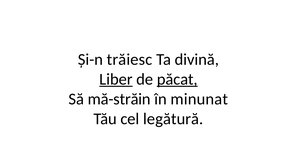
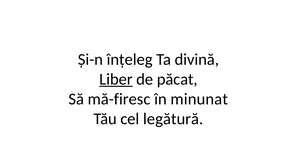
trăiesc: trăiesc -> înțeleg (130, 59)
păcat underline: present -> none (177, 79)
mă-străin: mă-străin -> mă-firesc (119, 99)
